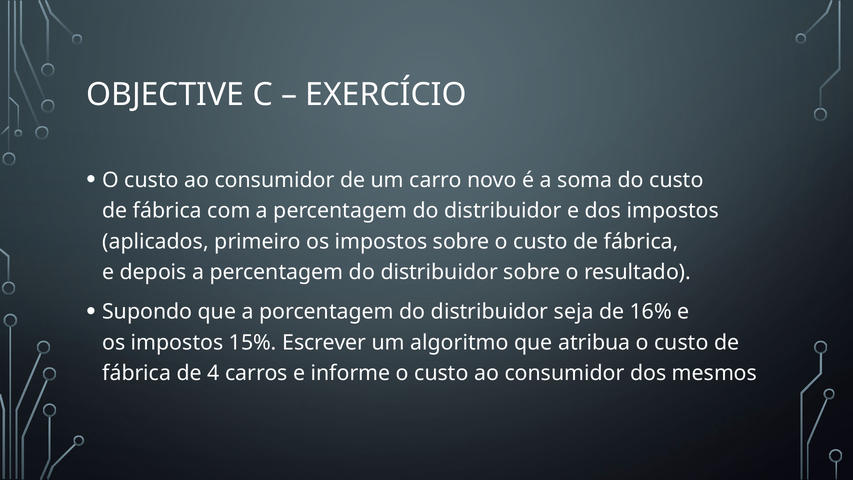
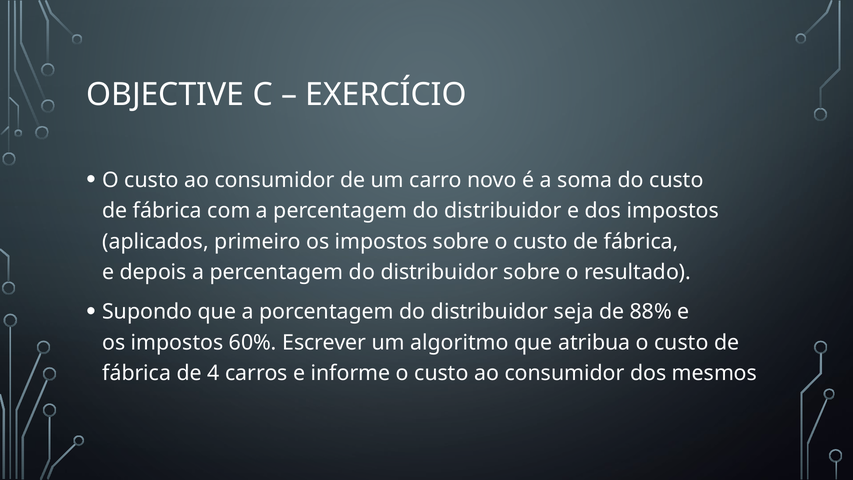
16%: 16% -> 88% (651, 312)
15%: 15% -> 60% (253, 342)
